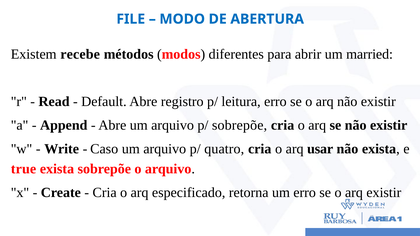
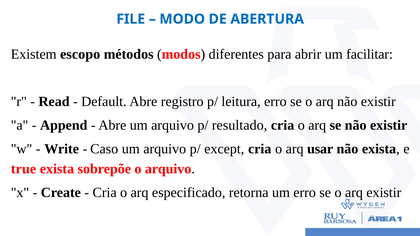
recebe: recebe -> escopo (80, 54)
married: married -> facilitar (370, 54)
p/ sobrepõe: sobrepõe -> resultado (240, 125)
quatro: quatro -> except (224, 149)
